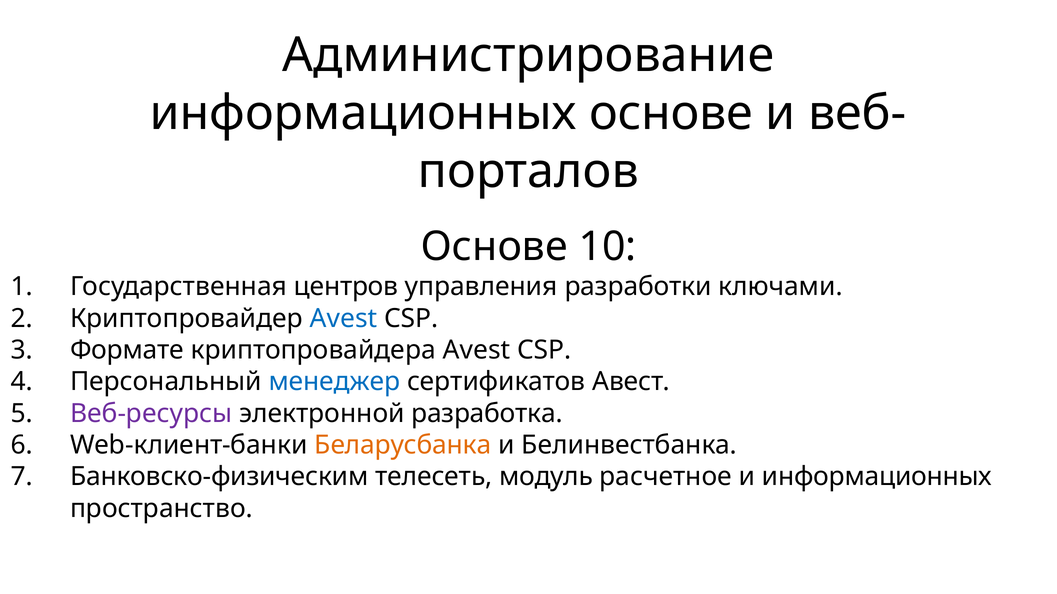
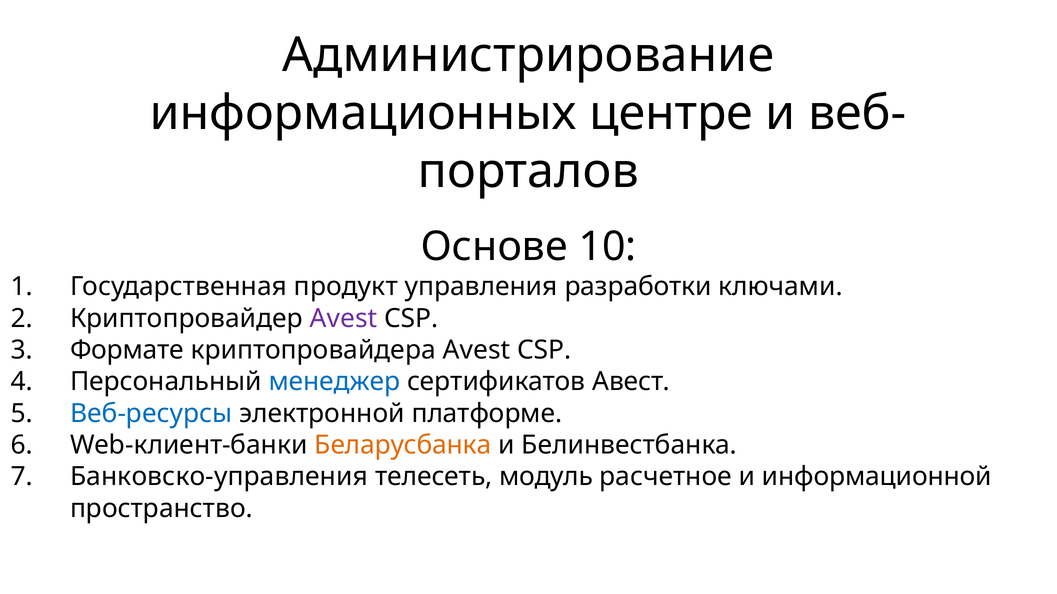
информационных основе: основе -> центре (671, 113)
центров: центров -> продукт (346, 287)
Avest colour: blue -> purple (344, 319)
Веб-ресурсы colour: purple -> blue (151, 414)
разработка: разработка -> платформе (487, 414)
Банковско-физическим: Банковско-физическим -> Банковско-управления (219, 477)
и информационных: информационных -> информационной (877, 477)
